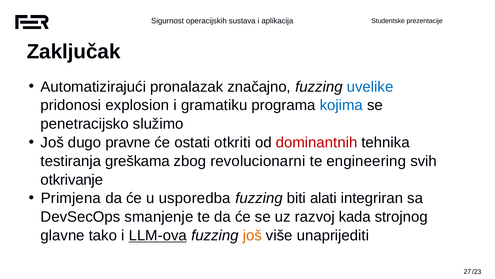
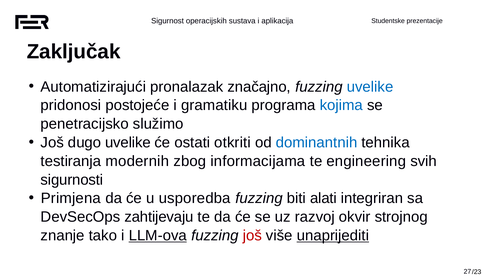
explosion: explosion -> postojeće (137, 105)
dugo pravne: pravne -> uvelike (128, 142)
dominantnih colour: red -> blue (317, 142)
greškama: greškama -> modernih (137, 161)
revolucionarni: revolucionarni -> informacijama (258, 161)
otkrivanje: otkrivanje -> sigurnosti (72, 179)
smanjenje: smanjenje -> zahtijevaju (159, 216)
kada: kada -> okvir (355, 216)
glavne: glavne -> znanje (63, 235)
još colour: orange -> red (252, 235)
unaprijediti underline: none -> present (333, 235)
